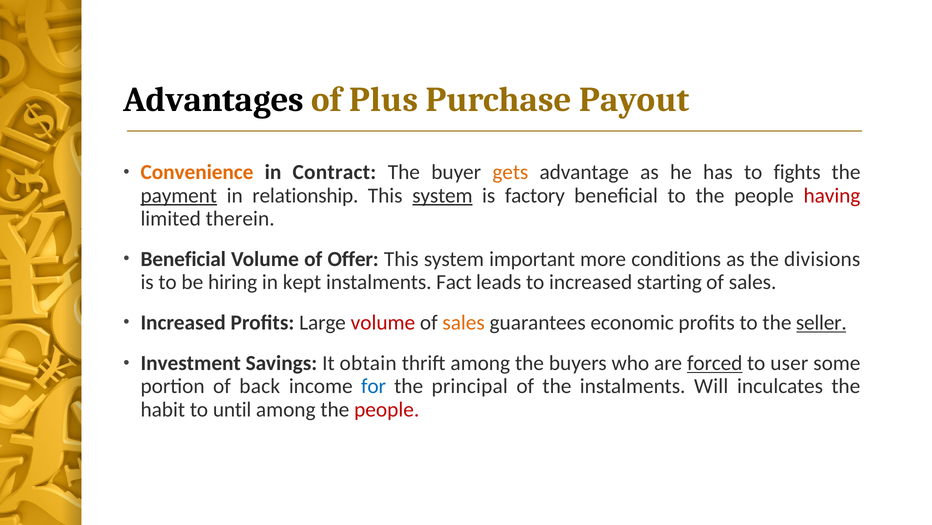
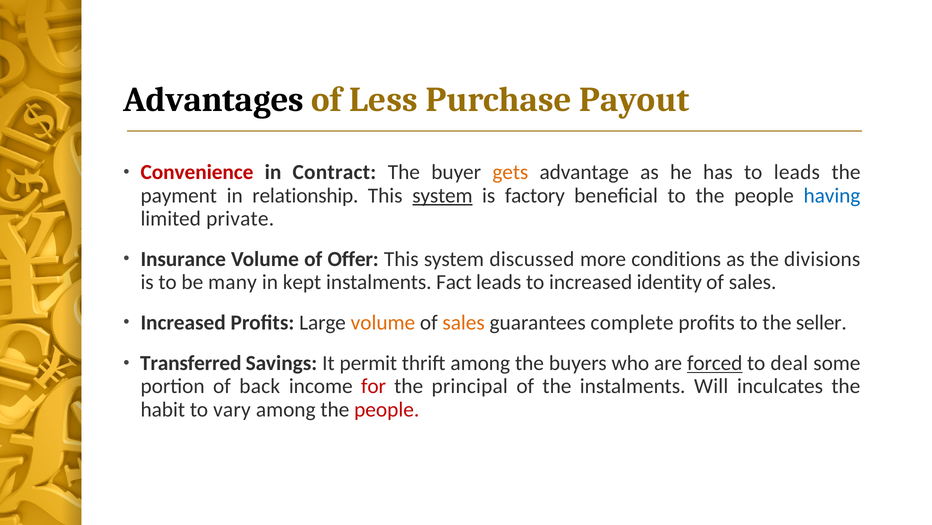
Plus: Plus -> Less (384, 100)
Convenience colour: orange -> red (197, 172)
to fights: fights -> leads (797, 172)
payment underline: present -> none (179, 195)
having colour: red -> blue (832, 195)
therein: therein -> private (240, 218)
Beneficial: Beneficial -> Insurance (183, 259)
important: important -> discussed (532, 259)
hiring: hiring -> many (232, 282)
starting: starting -> identity (669, 282)
volume colour: red -> orange (383, 322)
economic: economic -> complete (632, 322)
seller underline: present -> none (821, 322)
Investment: Investment -> Transferred (191, 363)
obtain: obtain -> permit (368, 363)
user: user -> deal (789, 363)
for colour: blue -> red (373, 386)
until: until -> vary (232, 409)
